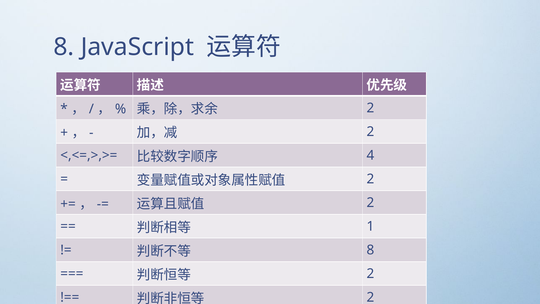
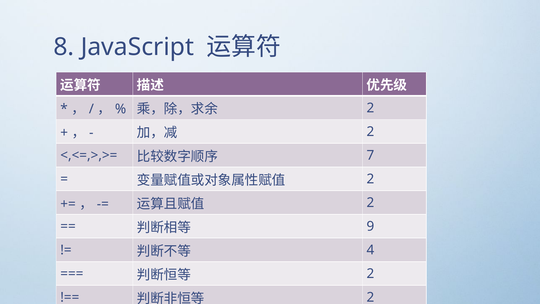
4: 4 -> 7 (370, 155)
1: 1 -> 9 (370, 226)
8: 8 -> 4 (370, 250)
